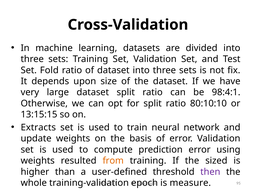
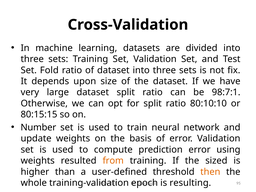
98:4:1: 98:4:1 -> 98:7:1 (226, 92)
13:15:15: 13:15:15 -> 80:15:15 (39, 115)
Extracts: Extracts -> Number (38, 127)
then colour: purple -> orange (210, 172)
measure: measure -> resulting (190, 183)
